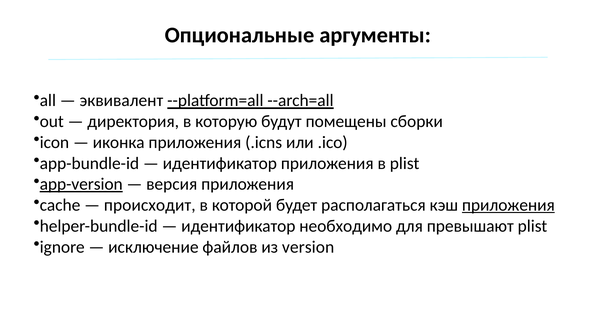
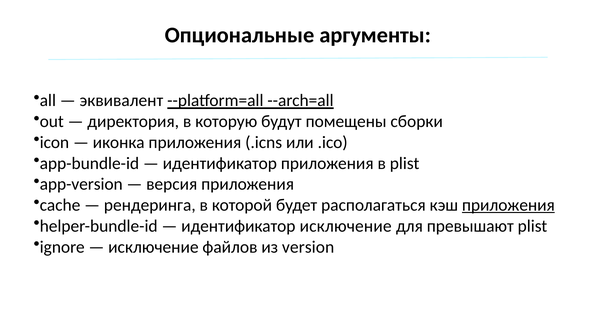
app-version underline: present -> none (81, 184)
происходит: происходит -> рендеринга (150, 205)
идентификатор необходимо: необходимо -> исключение (346, 226)
